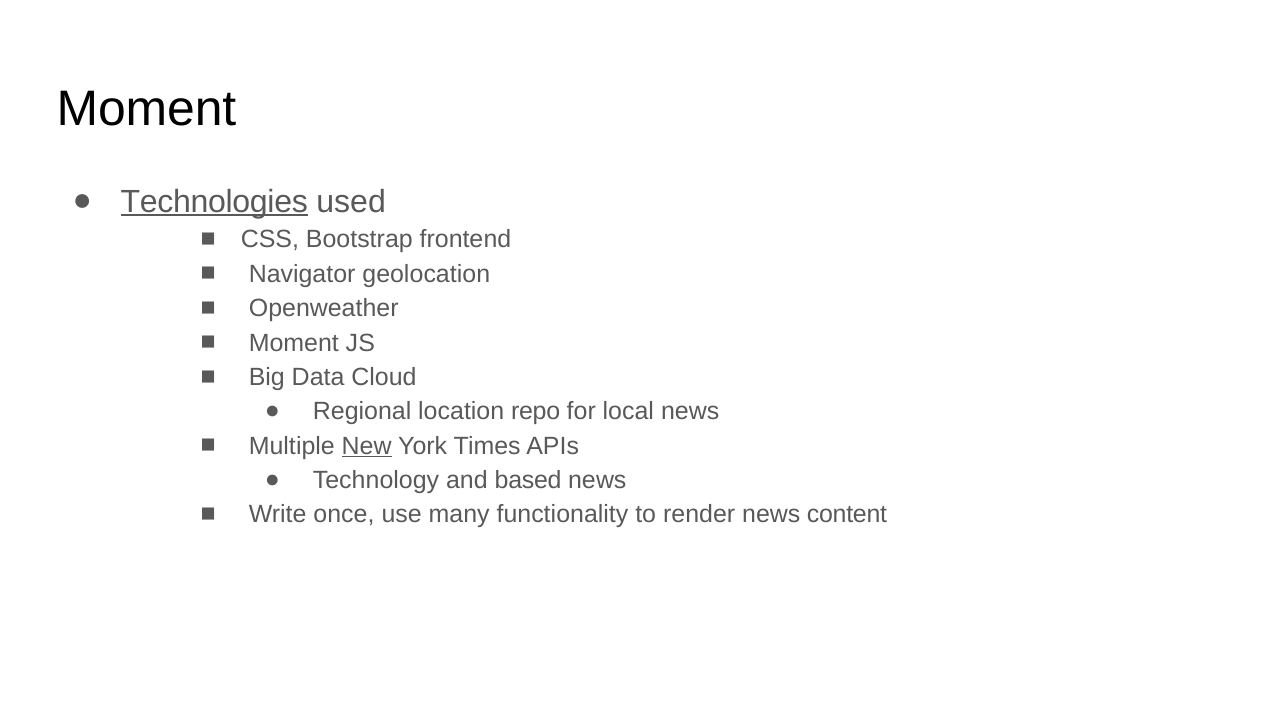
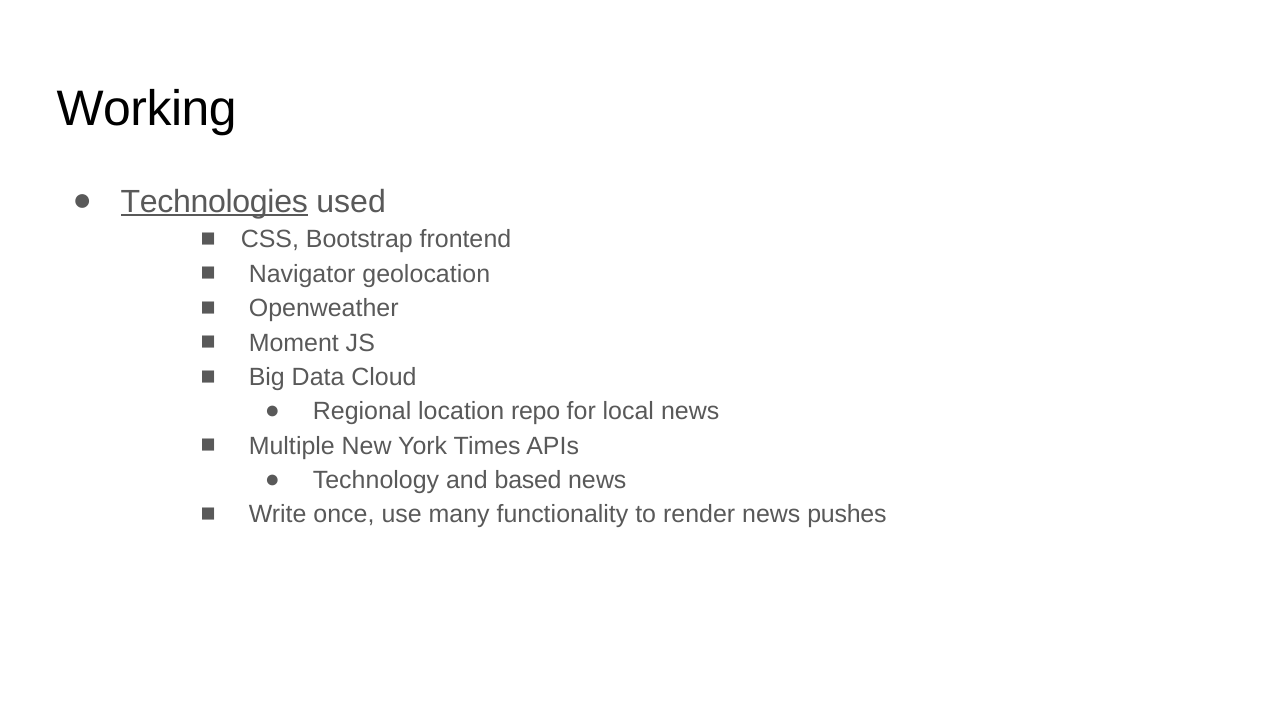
Moment: Moment -> Working (147, 109)
New underline: present -> none (367, 446)
content: content -> pushes (847, 515)
